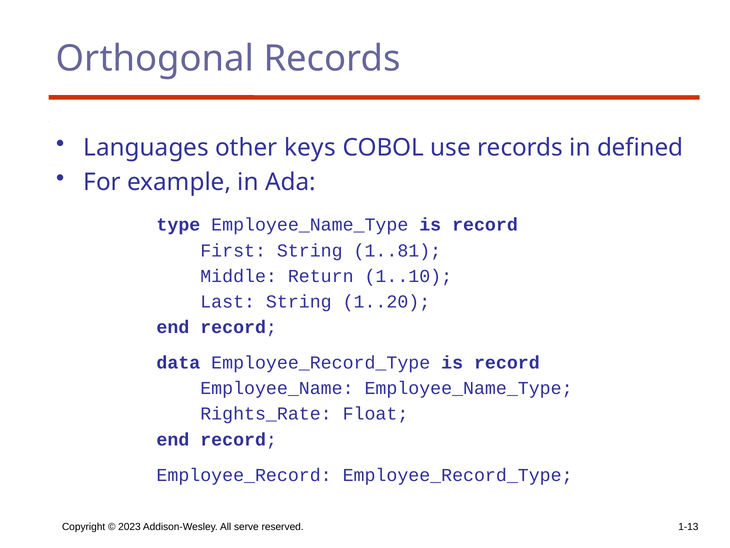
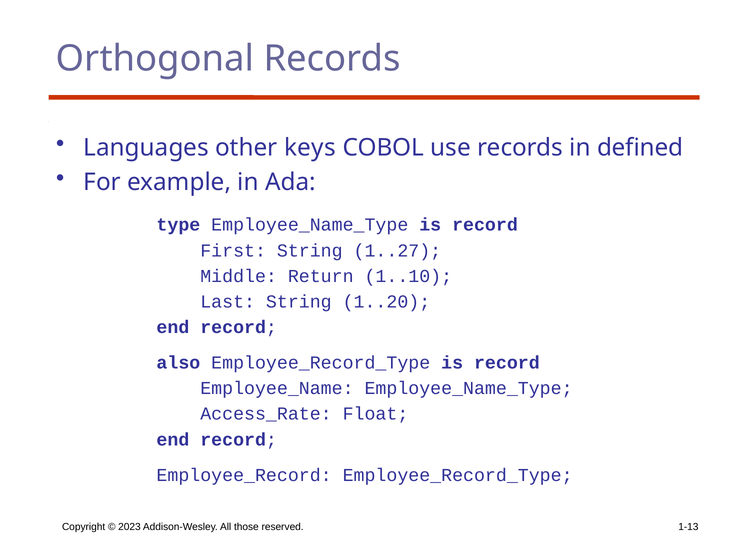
1..81: 1..81 -> 1..27 (397, 250)
data: data -> also (178, 362)
Rights_Rate: Rights_Rate -> Access_Rate (266, 414)
serve: serve -> those (246, 526)
